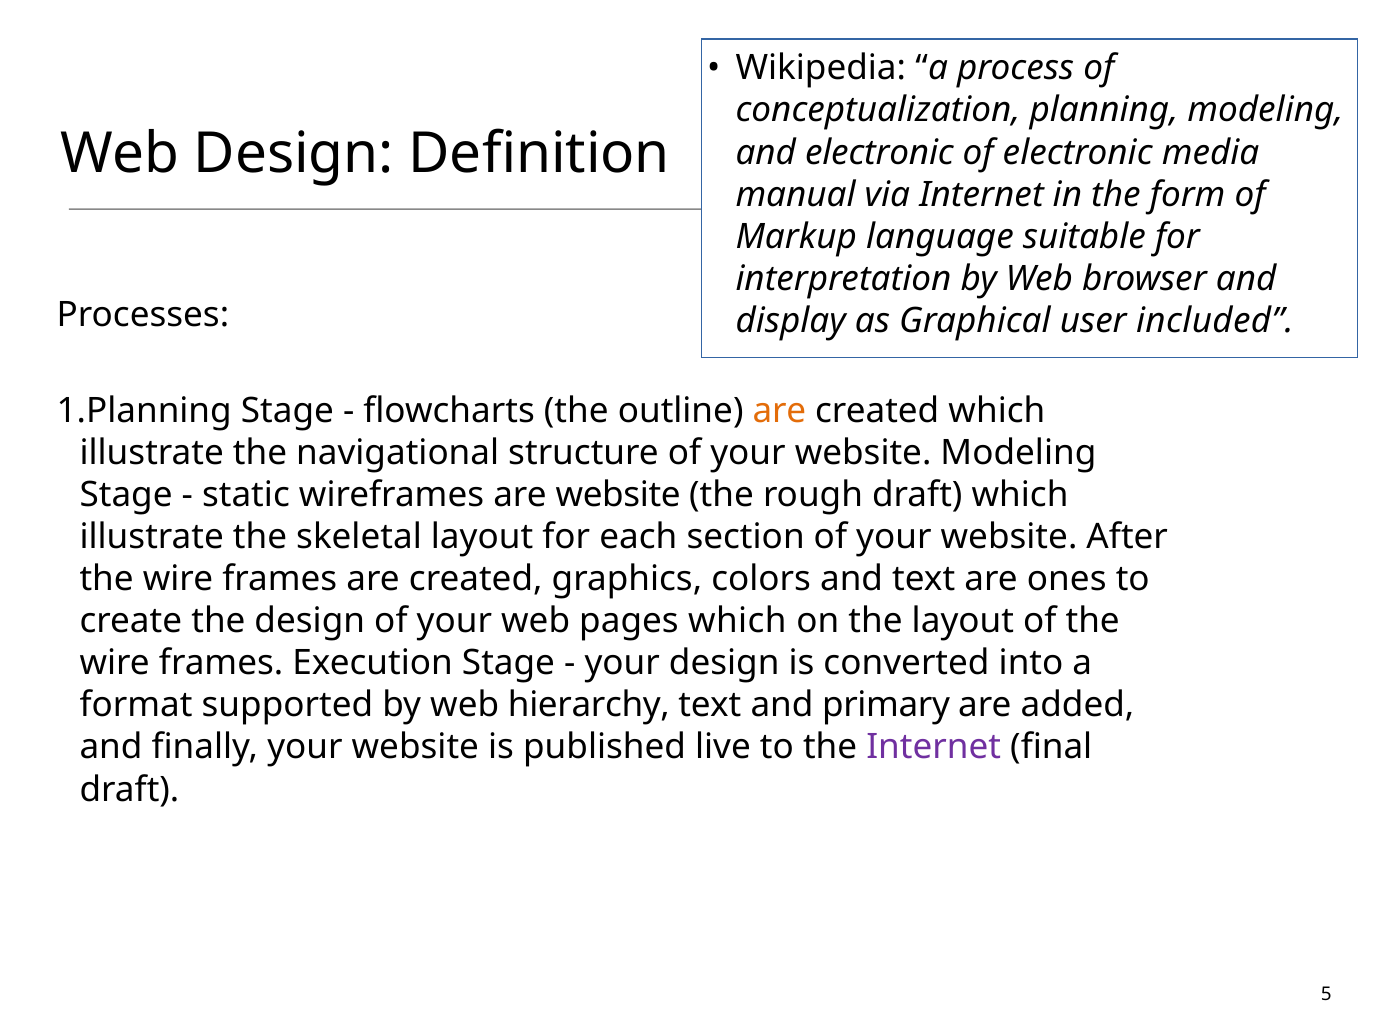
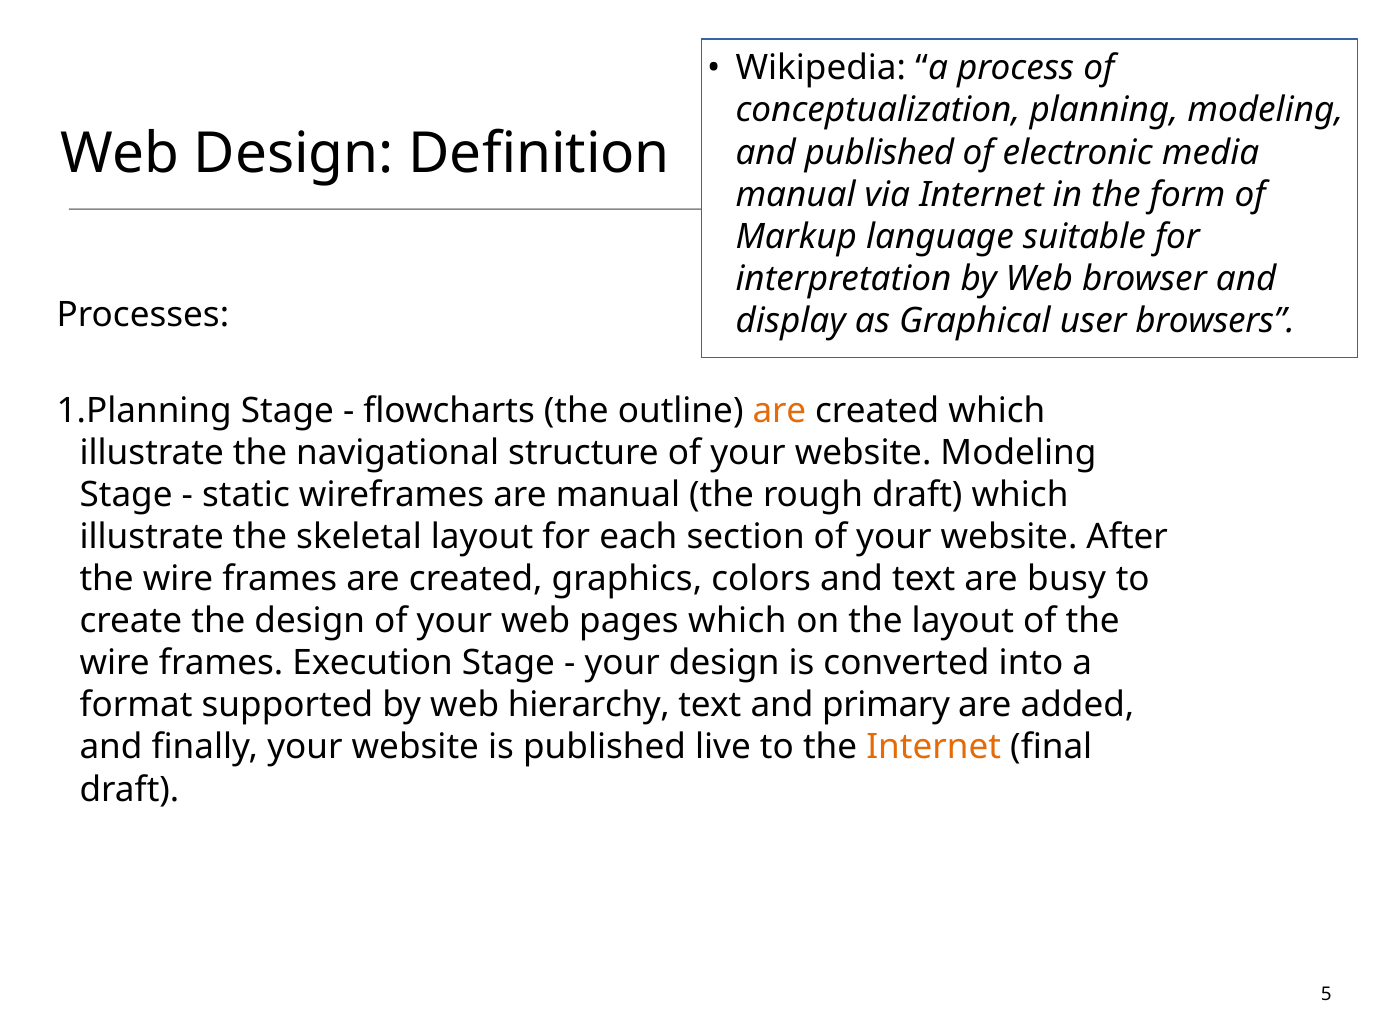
and electronic: electronic -> published (879, 153)
included: included -> browsers (1215, 321)
are website: website -> manual (618, 495)
ones: ones -> busy (1067, 579)
Internet colour: purple -> orange (934, 748)
